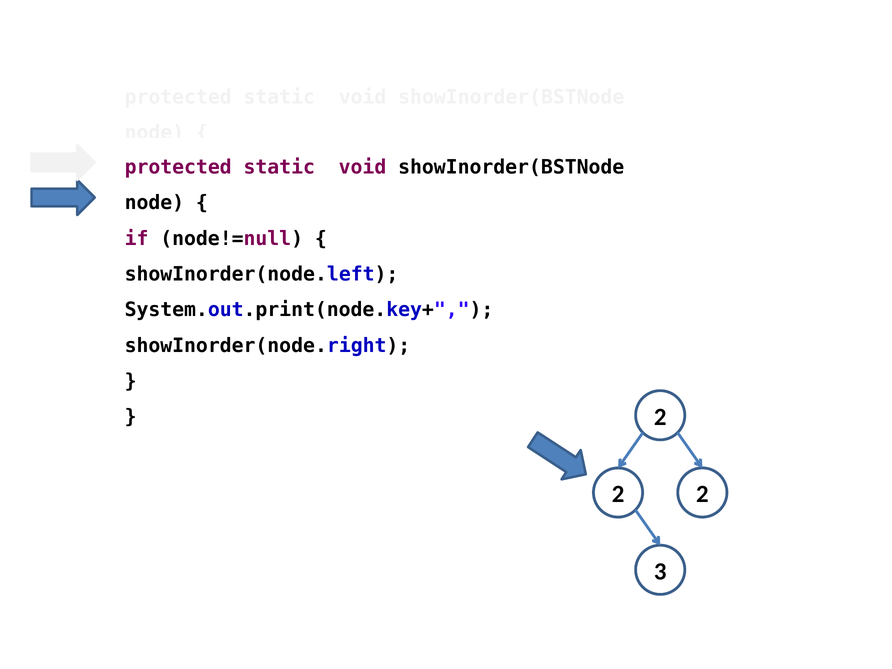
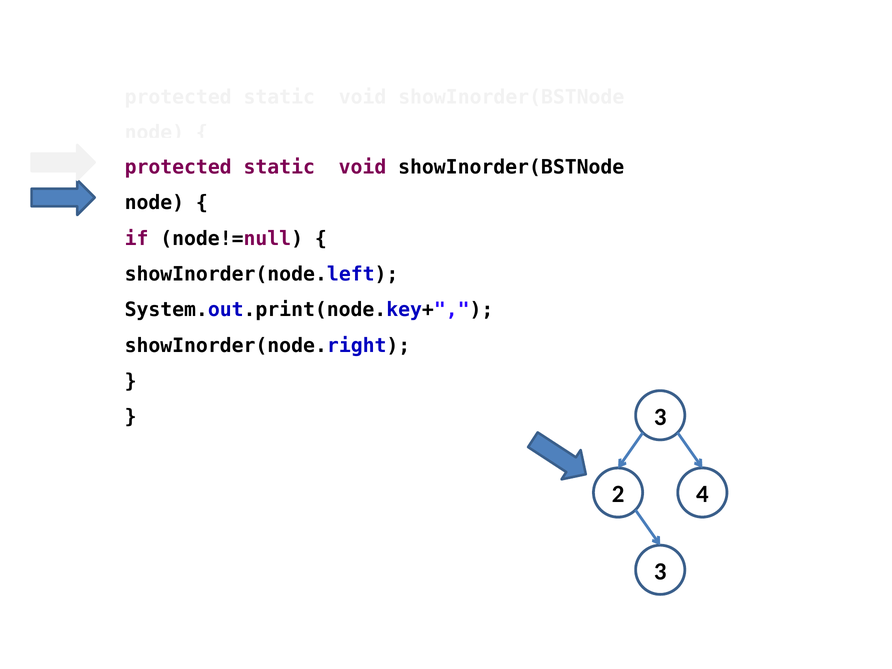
2: 2 -> 3 (660, 417)
2: 2 -> 4 (702, 494)
